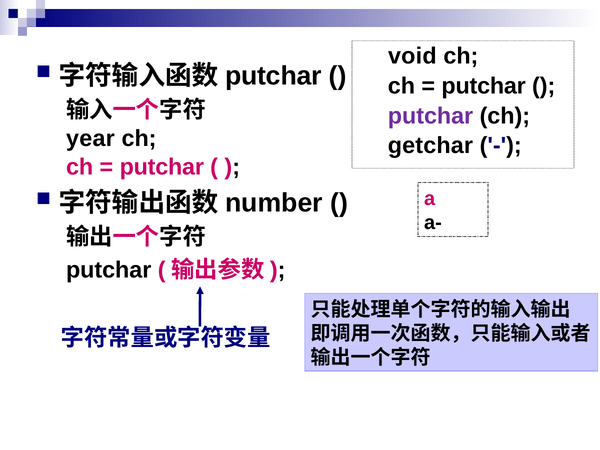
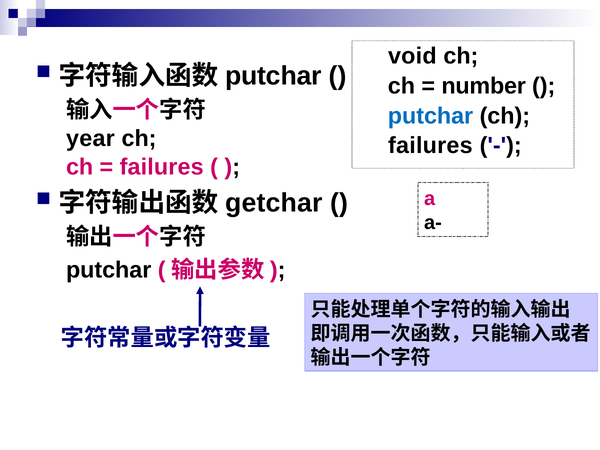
putchar: putchar -> number (484, 86)
putchar colour: purple -> blue (431, 116)
getchar: getchar -> failures (430, 146)
putchar: putchar -> failures (162, 167)
number: number -> getchar (274, 203)
